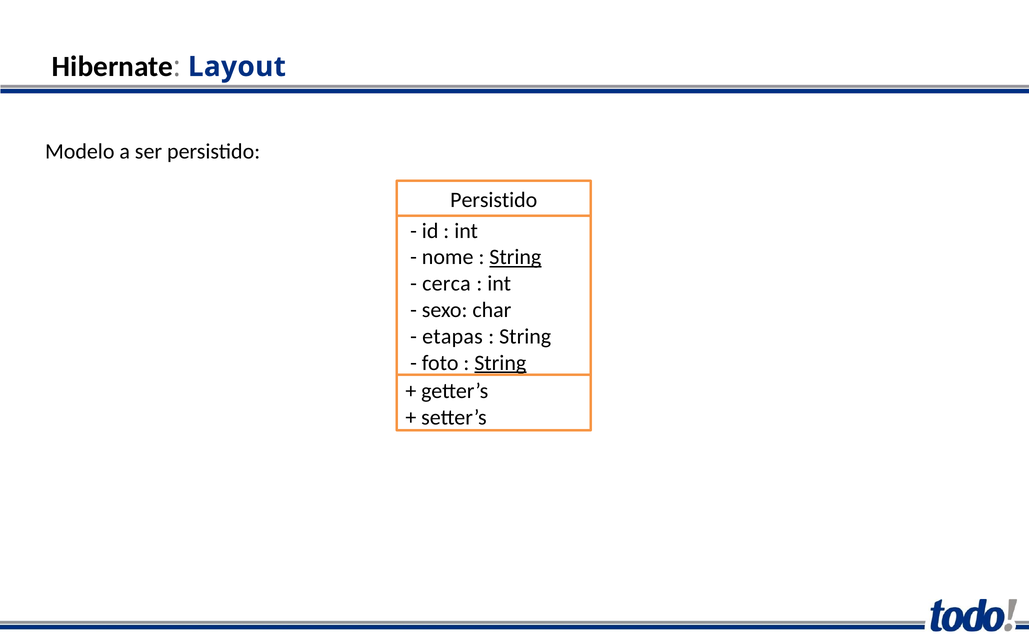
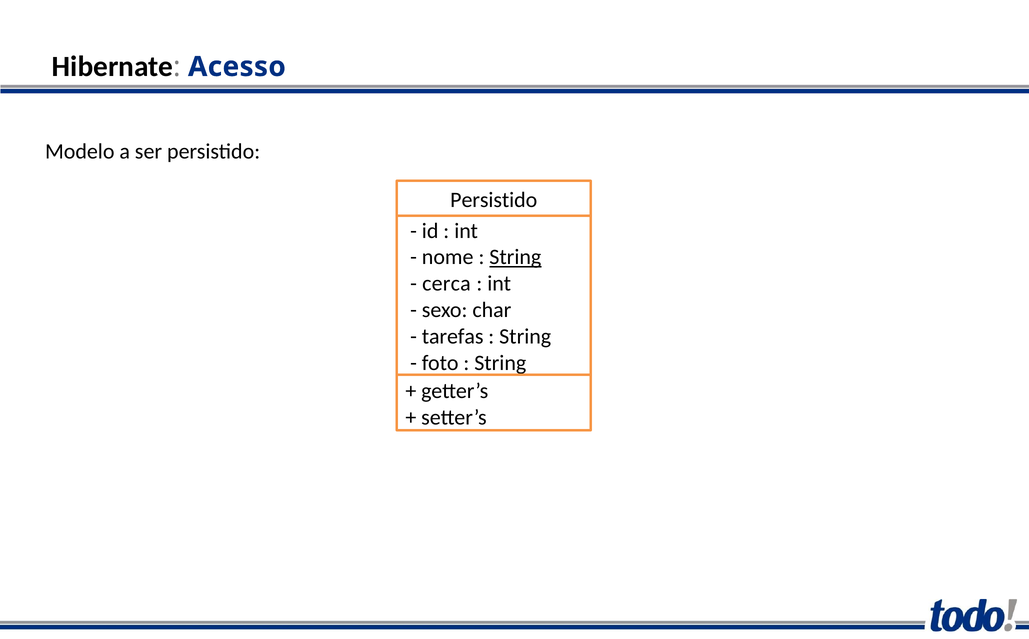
Layout: Layout -> Acesso (237, 67)
etapas: etapas -> tarefas (453, 336)
String underline: present -> none (500, 363)
